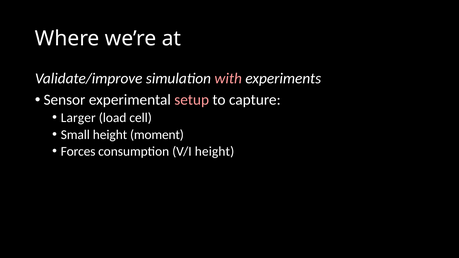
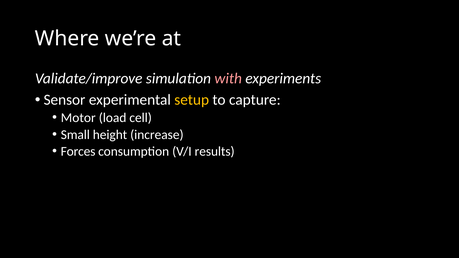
setup colour: pink -> yellow (192, 100)
Larger: Larger -> Motor (78, 118)
moment: moment -> increase (157, 135)
V/I height: height -> results (215, 152)
